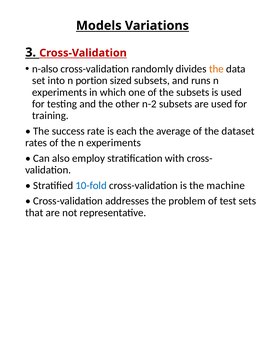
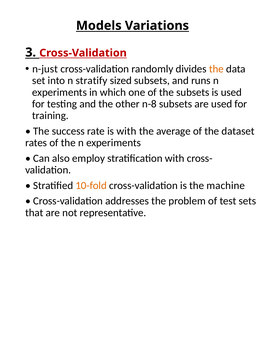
n-also: n-also -> n-just (45, 69)
portion: portion -> stratify (92, 81)
n-2: n-2 -> n-8 (149, 104)
is each: each -> with (126, 131)
10-fold colour: blue -> orange (91, 186)
